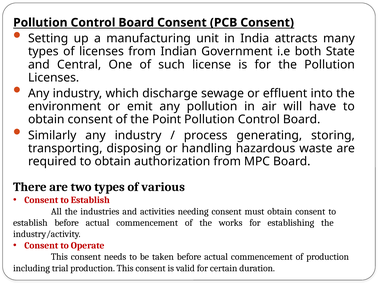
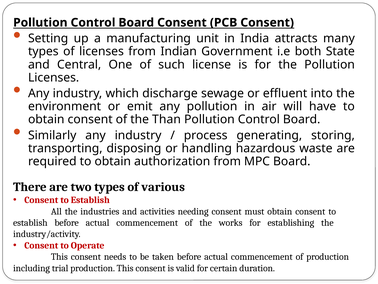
Point: Point -> Than (167, 119)
